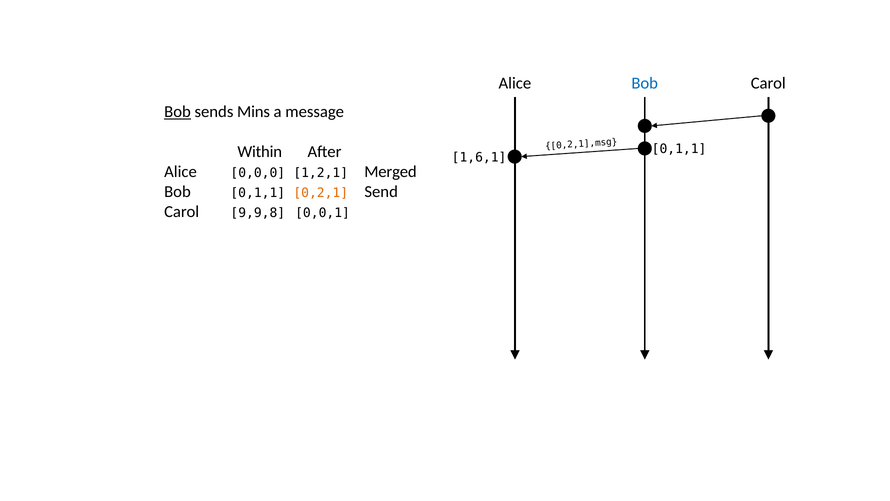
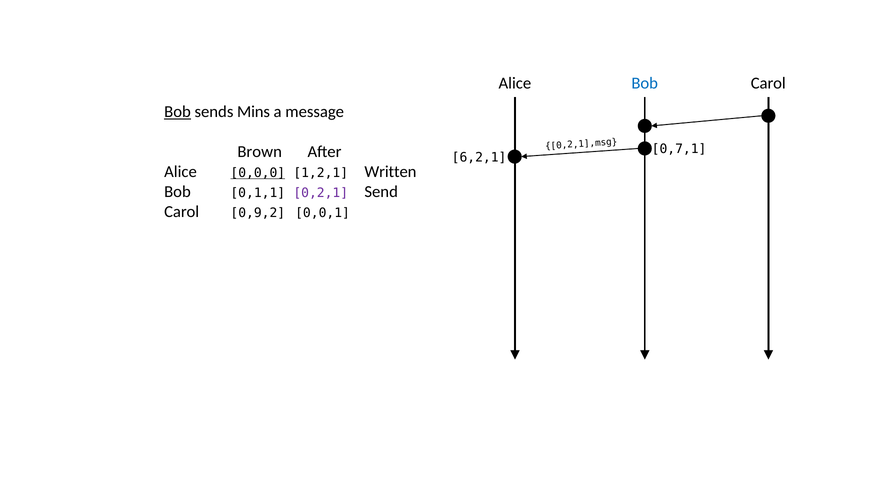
0,2,1],msg 0,1,1: 0,1,1 -> 0,7,1 (679, 149)
Within: Within -> Brown (260, 152)
1,6,1: 1,6,1 -> 6,2,1 (479, 157)
0,0,0 underline: none -> present (258, 173)
Merged: Merged -> Written (390, 172)
0,2,1 colour: orange -> purple (321, 193)
9,9,8: 9,9,8 -> 0,9,2 (258, 213)
